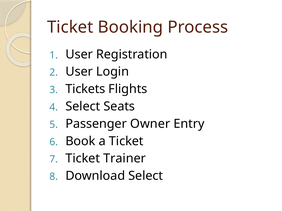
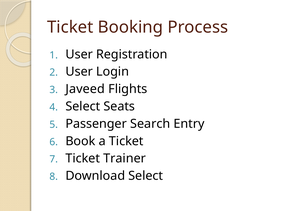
Tickets: Tickets -> Javeed (85, 89)
Owner: Owner -> Search (150, 124)
